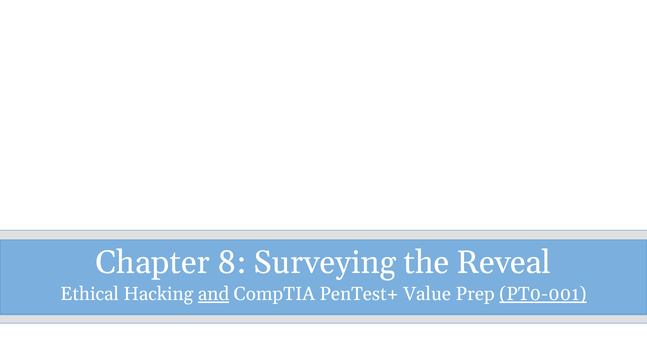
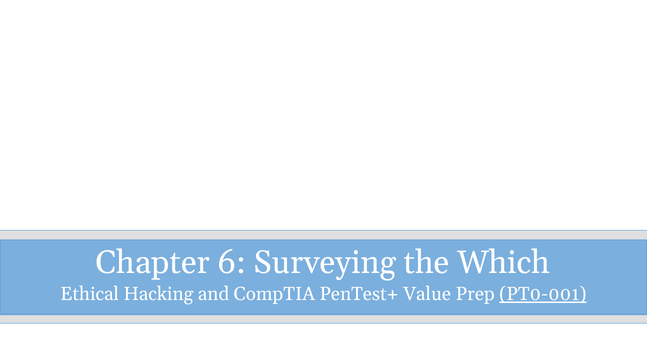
8: 8 -> 6 (232, 262)
Reveal: Reveal -> Which (504, 262)
and underline: present -> none (213, 294)
